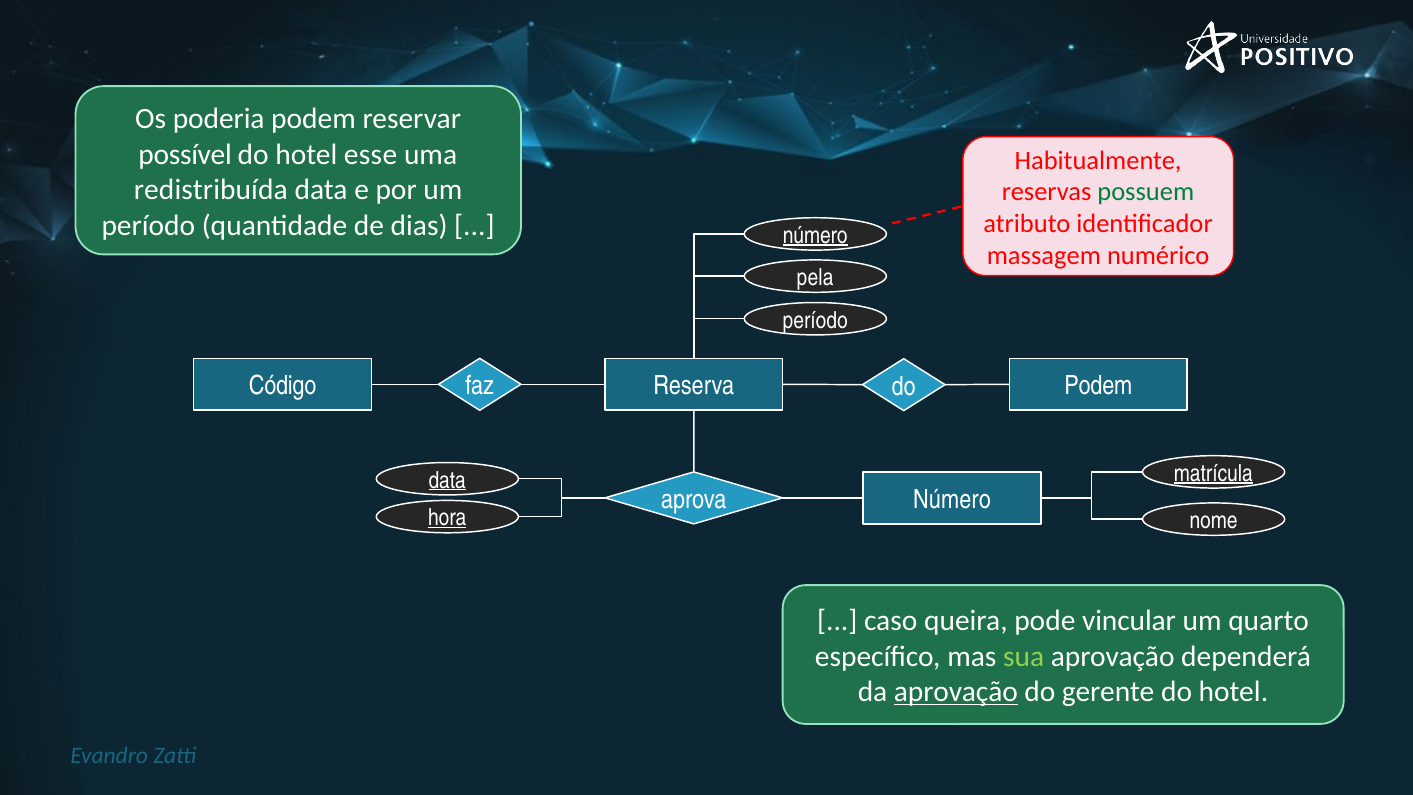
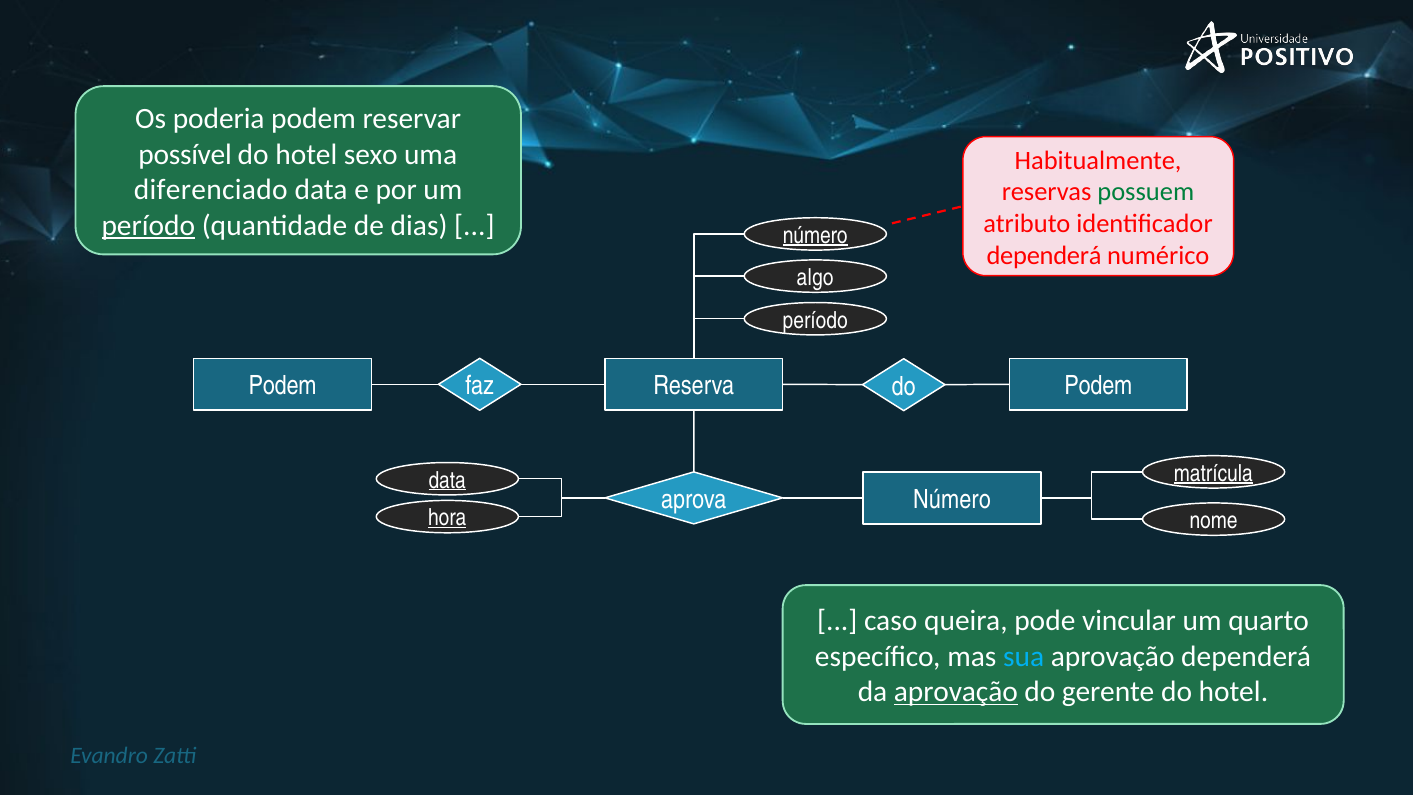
esse: esse -> sexo (371, 155)
redistribuída: redistribuída -> diferenciado (211, 190)
período underline: none -> present (148, 225)
massagem: massagem -> dependerá (1044, 256)
pela: pela -> algo (815, 278)
Código: Código -> Podem (283, 386)
sua colour: light green -> light blue (1024, 656)
